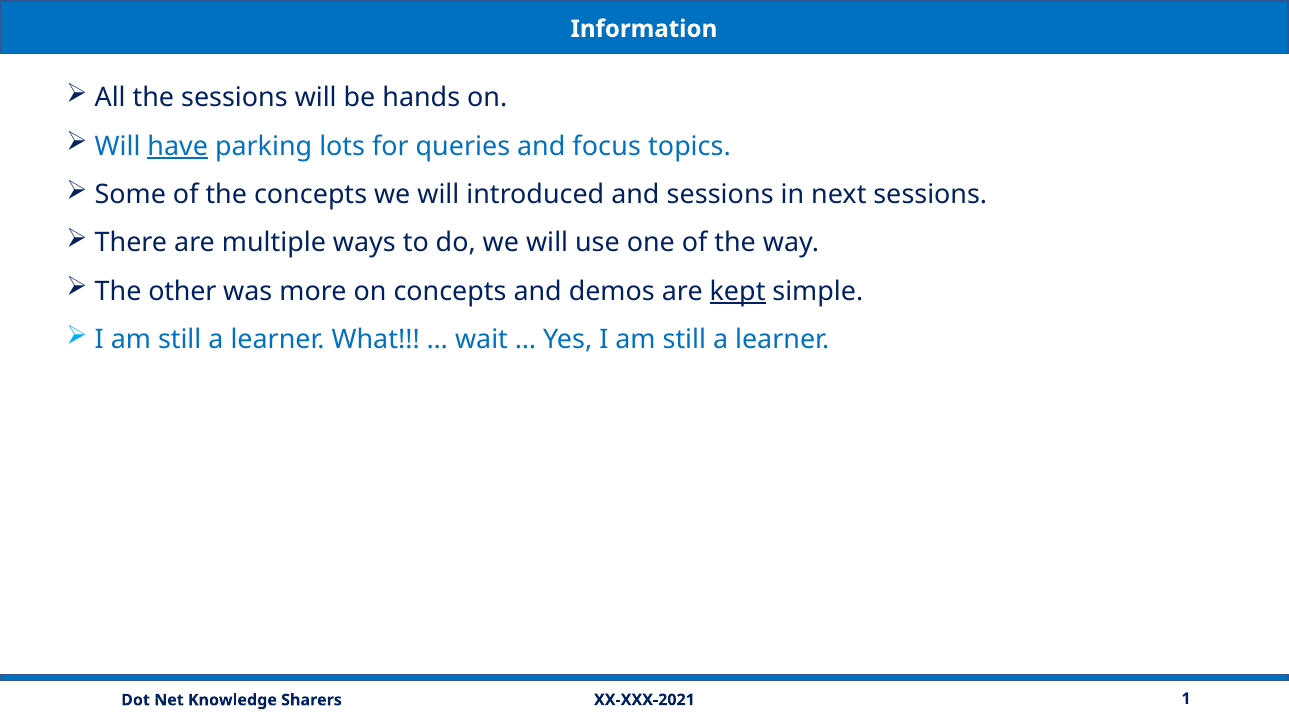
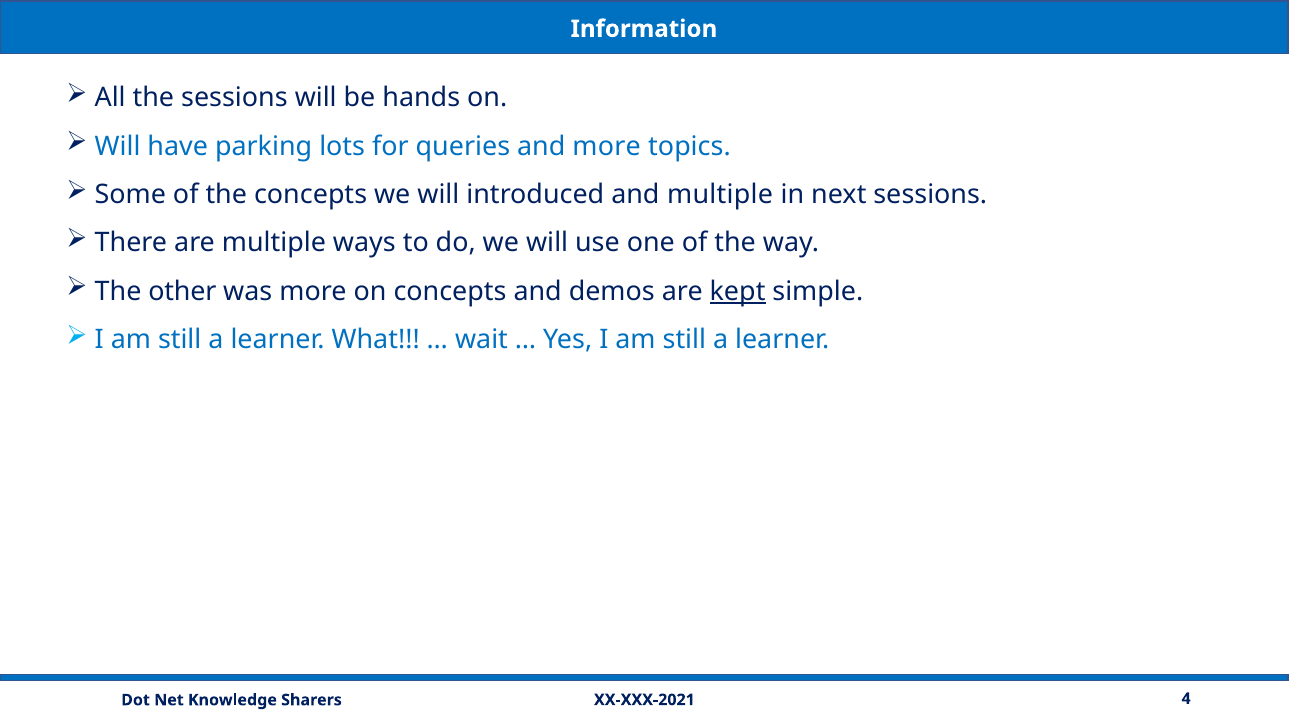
have underline: present -> none (178, 146)
and focus: focus -> more (607, 146)
and sessions: sessions -> multiple (720, 194)
1: 1 -> 4 (1186, 699)
